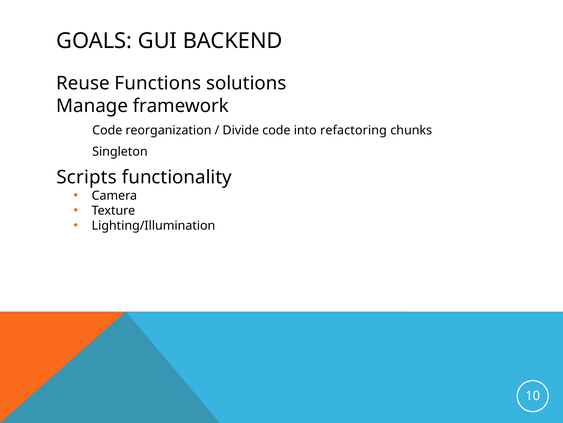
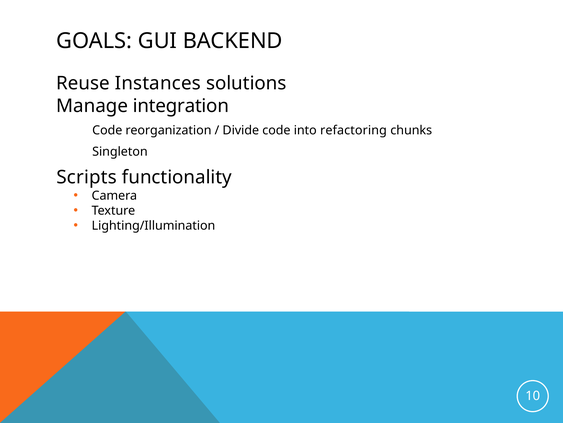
Functions: Functions -> Instances (158, 83)
framework: framework -> integration (181, 106)
